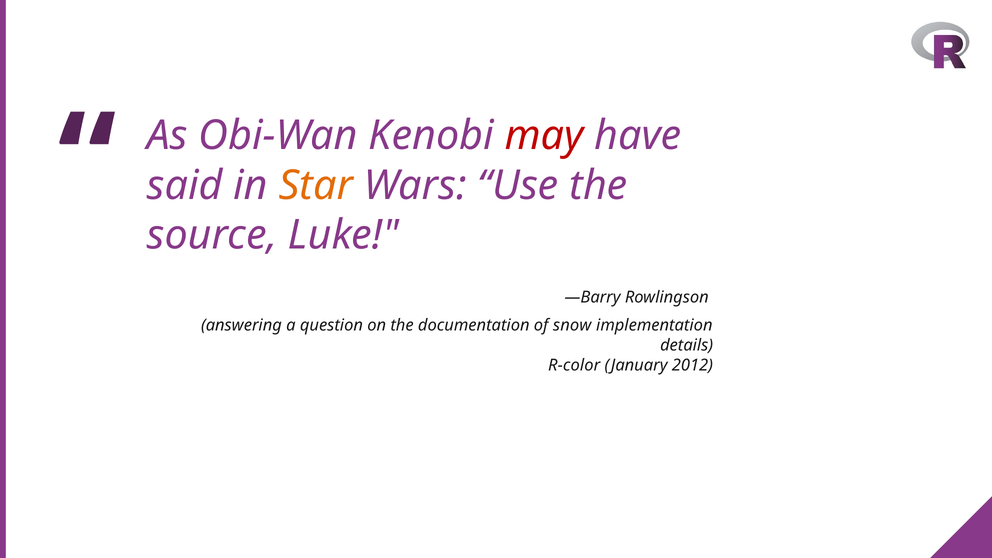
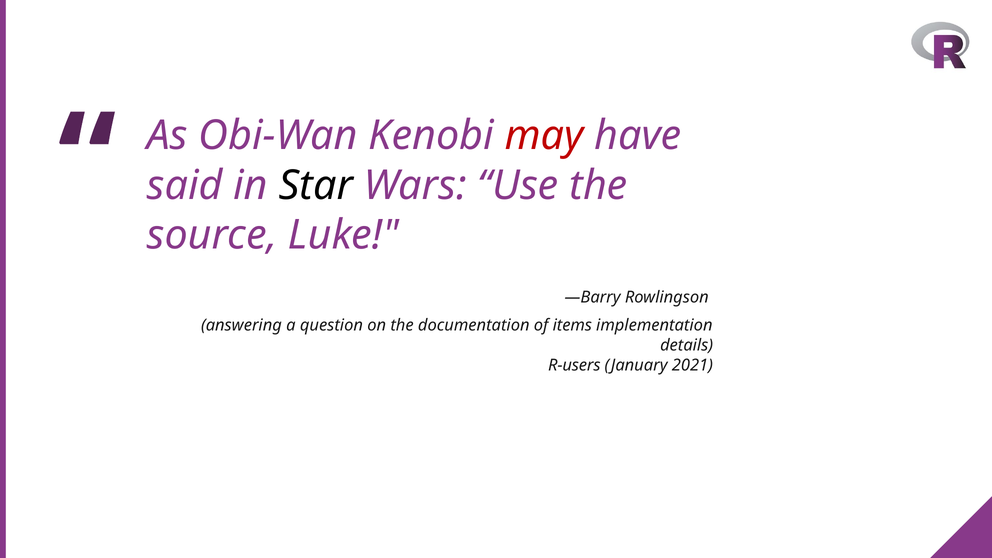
Star colour: orange -> black (316, 185)
snow: snow -> items (572, 325)
R-color: R-color -> R-users (574, 365)
2012: 2012 -> 2021 (692, 365)
